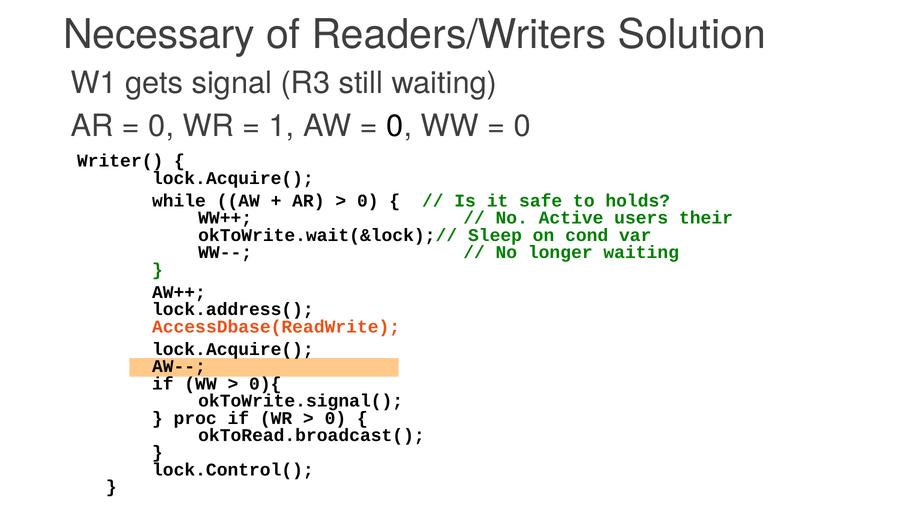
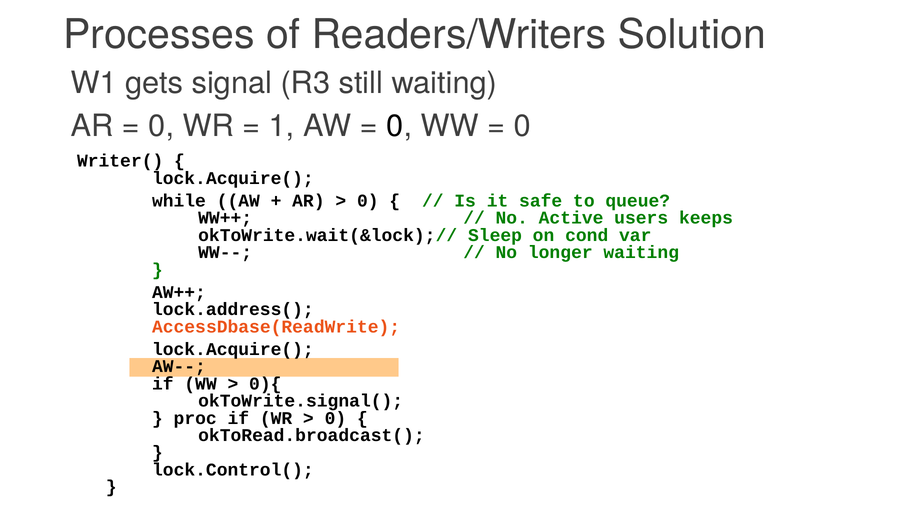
Necessary: Necessary -> Processes (159, 35)
holds: holds -> queue (638, 201)
their: their -> keeps (706, 218)
